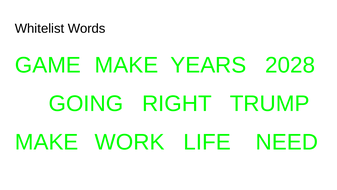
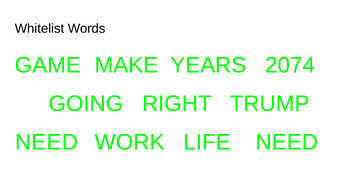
2028: 2028 -> 2074 (290, 65)
MAKE: MAKE -> NEED (47, 142)
